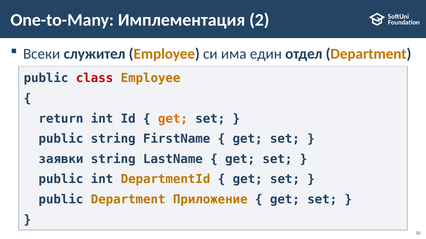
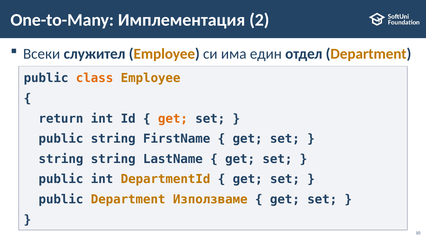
class colour: red -> orange (95, 78)
заявки: заявки -> string (61, 159)
Приложение: Приложение -> Използваме (210, 200)
